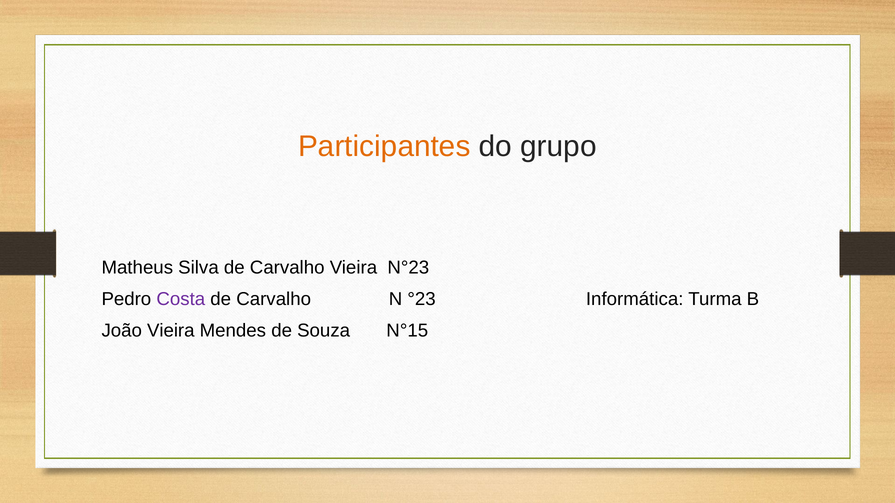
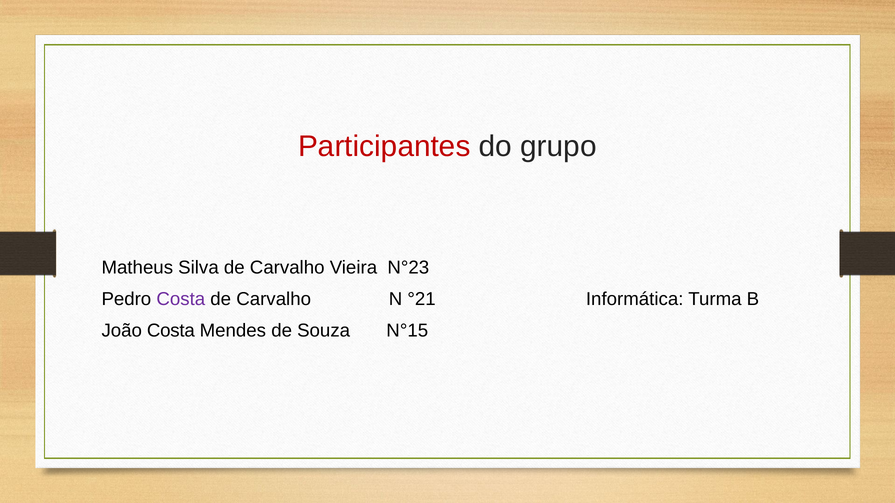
Participantes colour: orange -> red (384, 146)
°23: °23 -> °21 (422, 299)
João Vieira: Vieira -> Costa (171, 331)
